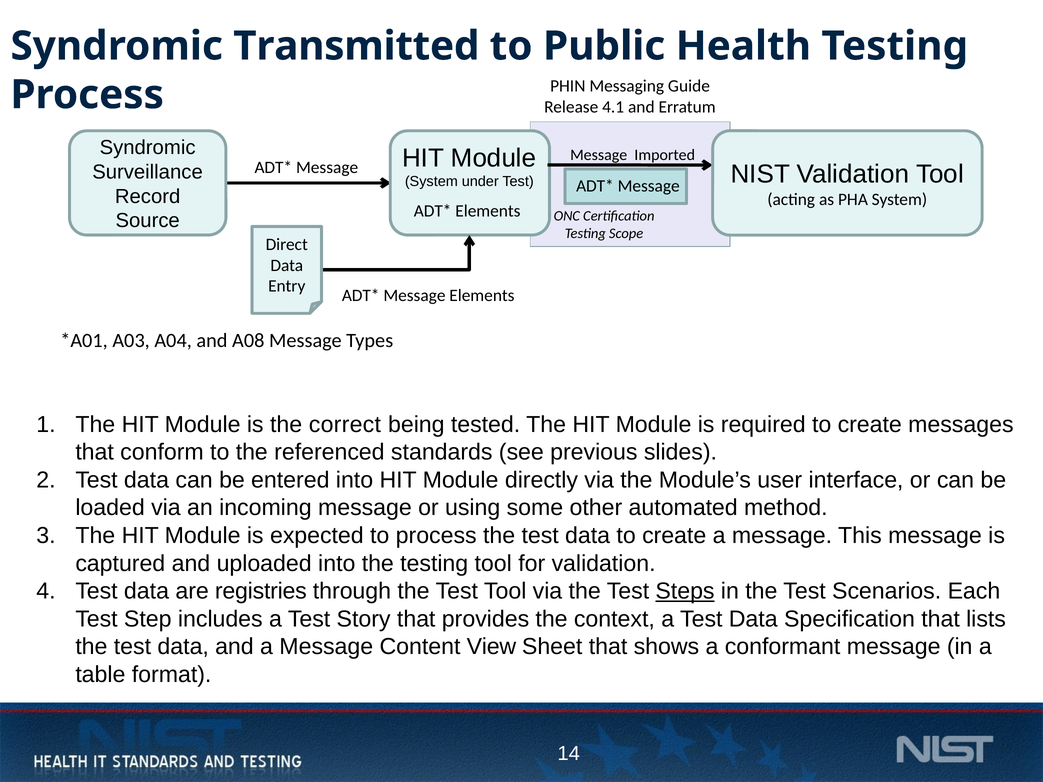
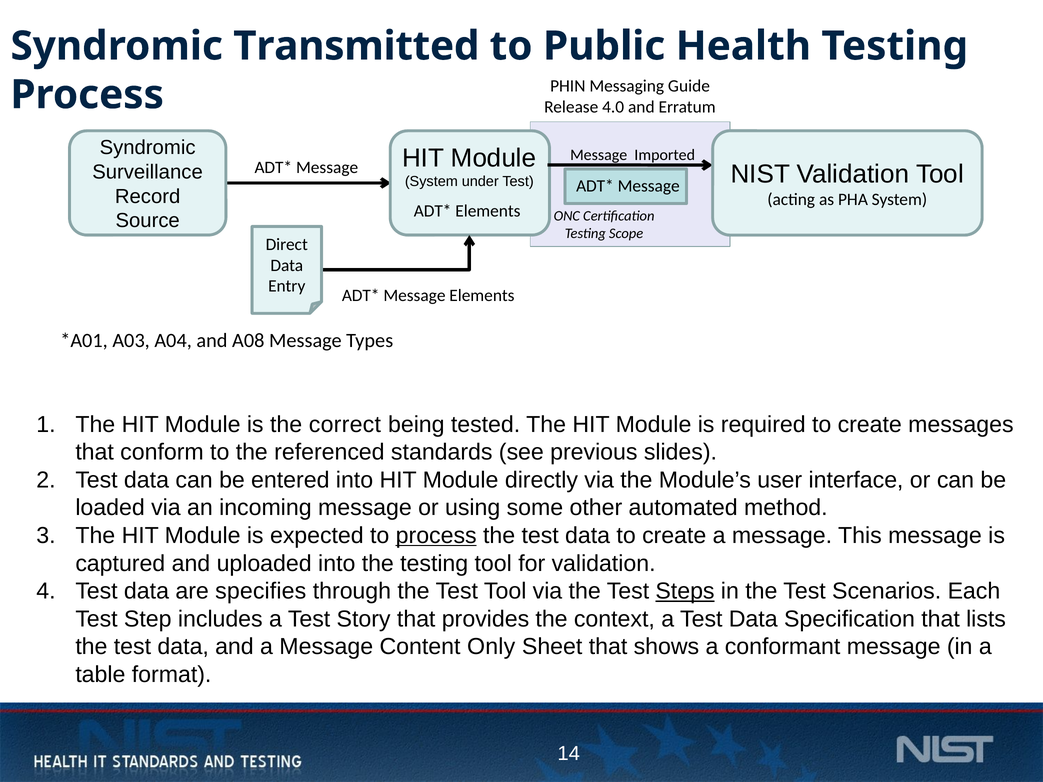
4.1: 4.1 -> 4.0 (613, 107)
process underline: none -> present (436, 536)
registries: registries -> specifies (261, 591)
View: View -> Only (491, 647)
